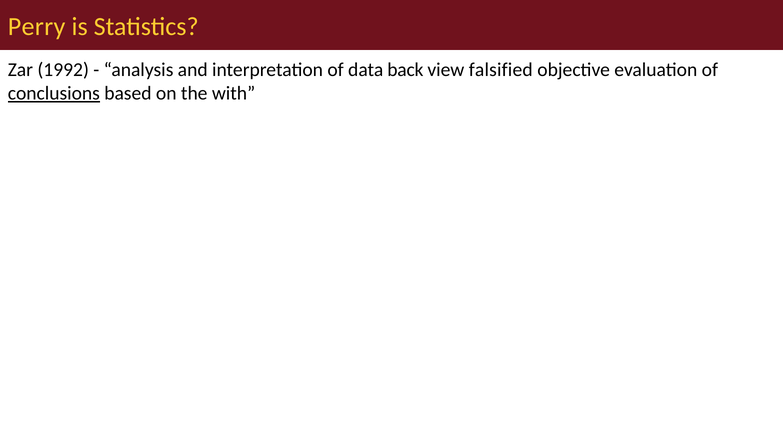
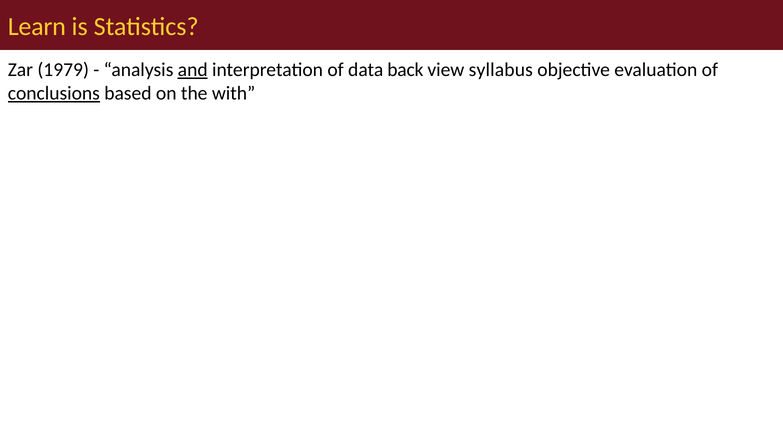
Perry: Perry -> Learn (37, 27)
1992: 1992 -> 1979 (63, 70)
and underline: none -> present (193, 70)
falsified: falsified -> syllabus (501, 70)
